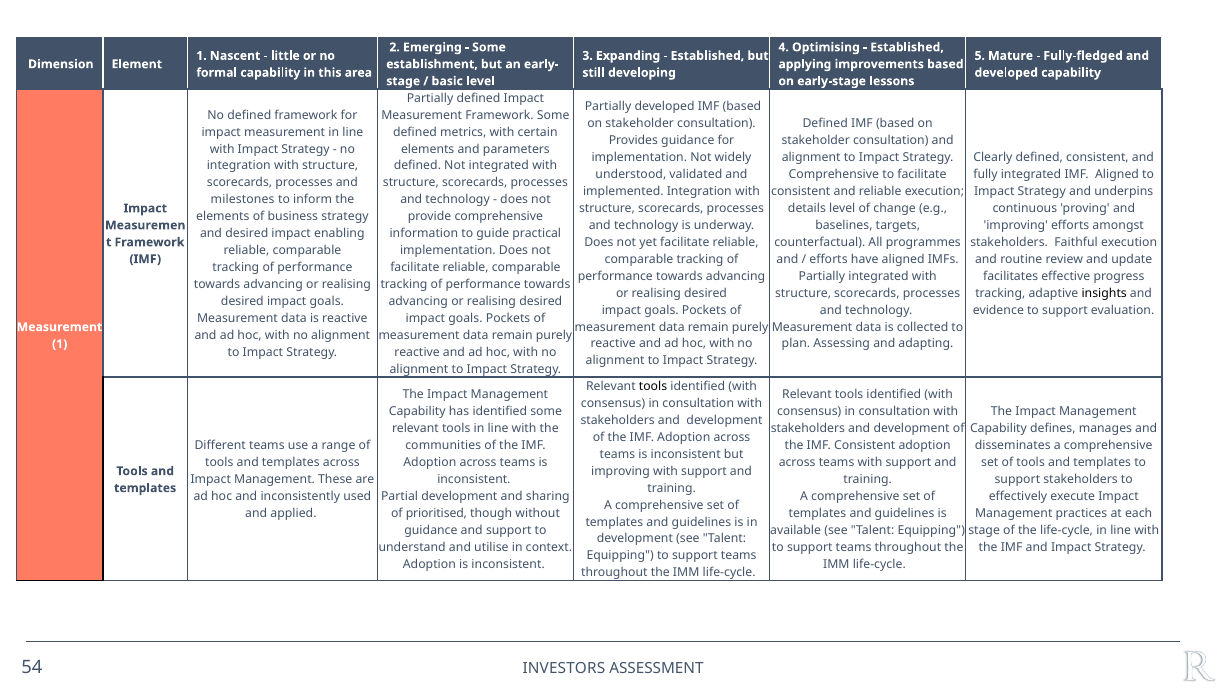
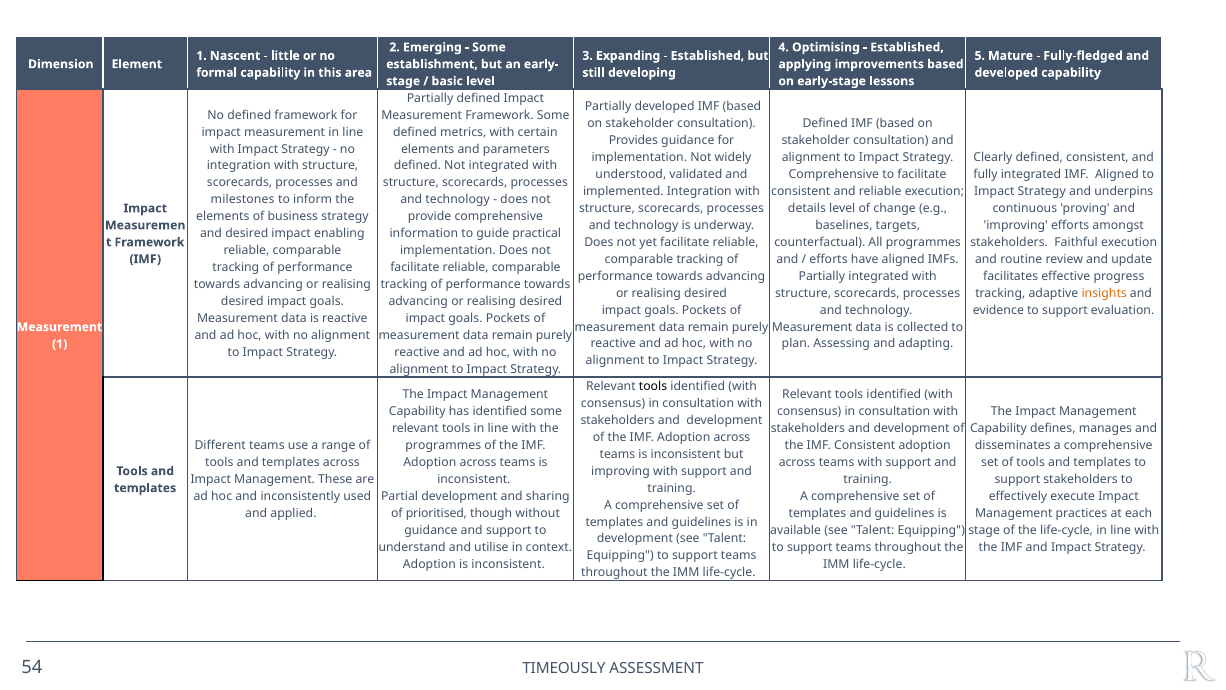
insights colour: black -> orange (1104, 293)
communities: communities -> programmes (443, 445)
INVESTORS: INVESTORS -> TIMEOUSLY (564, 668)
